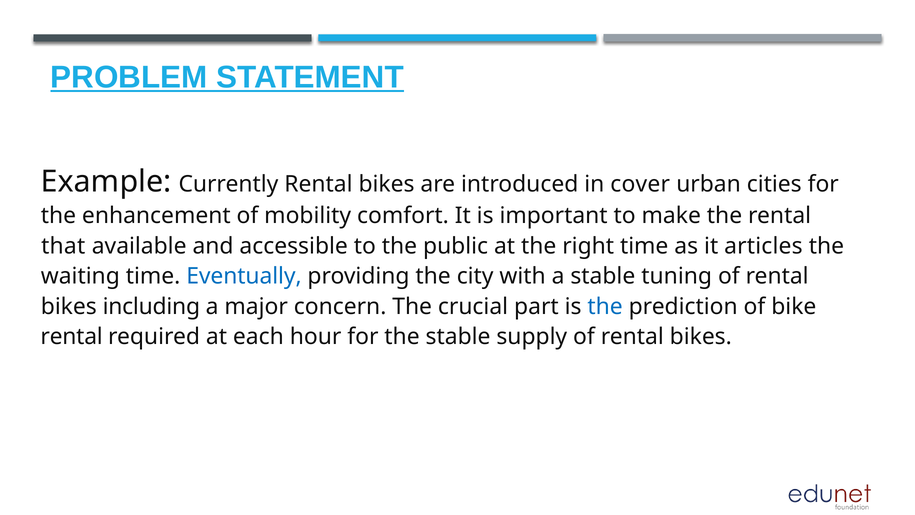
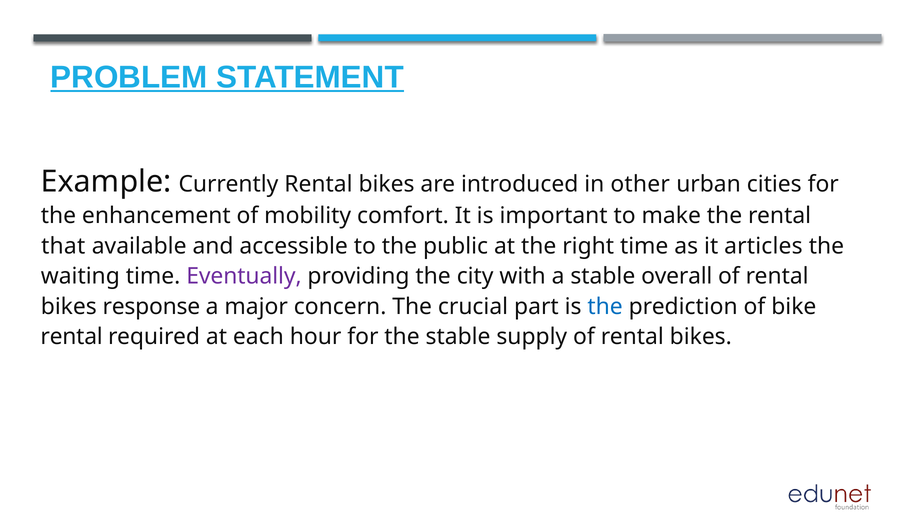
cover: cover -> other (640, 184)
Eventually colour: blue -> purple (244, 276)
tuning: tuning -> overall (677, 276)
including: including -> response (151, 306)
